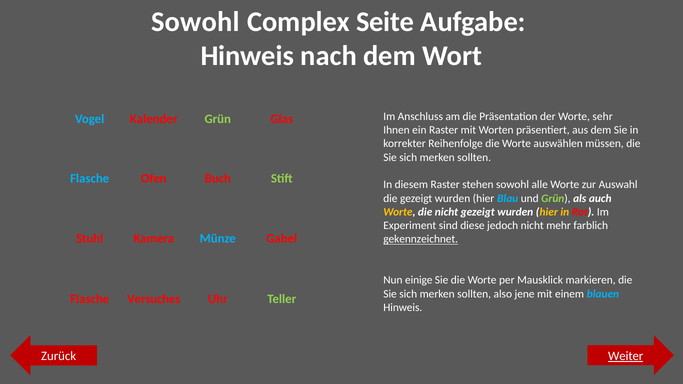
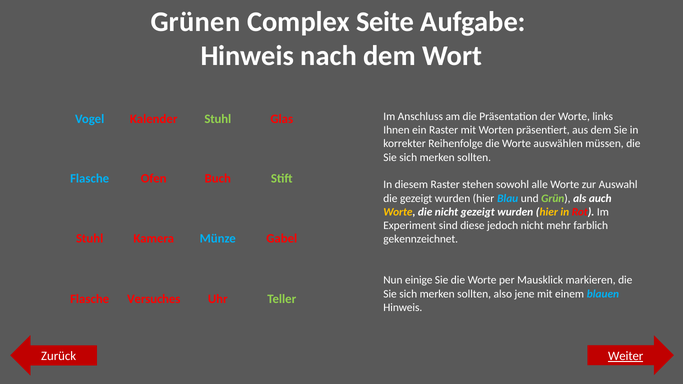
Sowohl: Sowohl -> Grünen (195, 22)
sehr: sehr -> links (603, 116)
Kalender Grün: Grün -> Stuhl (218, 119)
gekennzeichnet underline: present -> none (421, 239)
